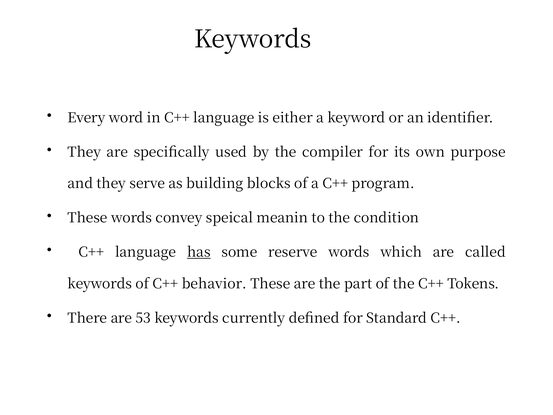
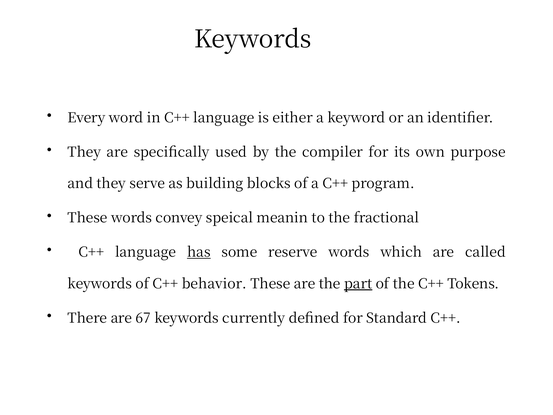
condition: condition -> fractional (386, 218)
part underline: none -> present (358, 284)
53: 53 -> 67 (143, 318)
